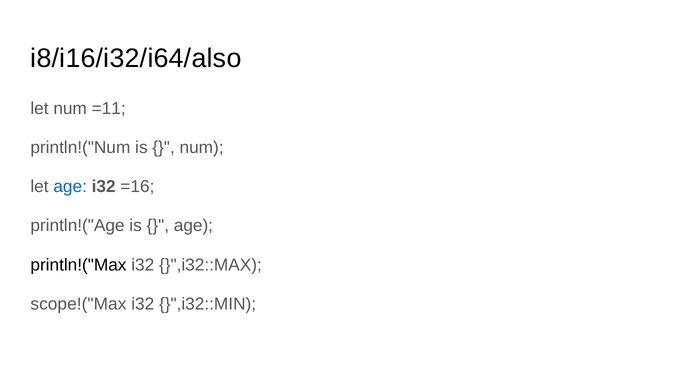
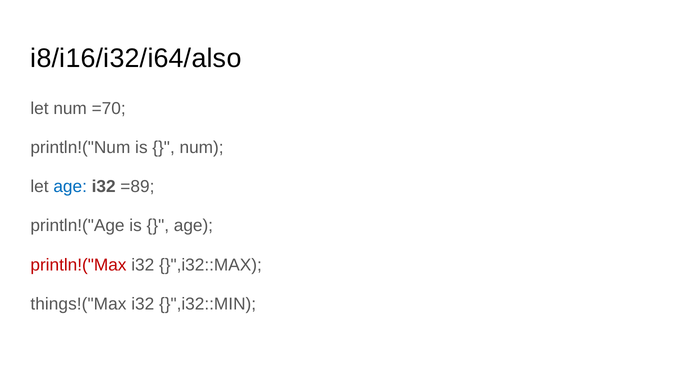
=11: =11 -> =70 (109, 109)
=16: =16 -> =89 (137, 187)
println!("Max colour: black -> red (78, 265)
scope!("Max: scope!("Max -> things!("Max (78, 304)
